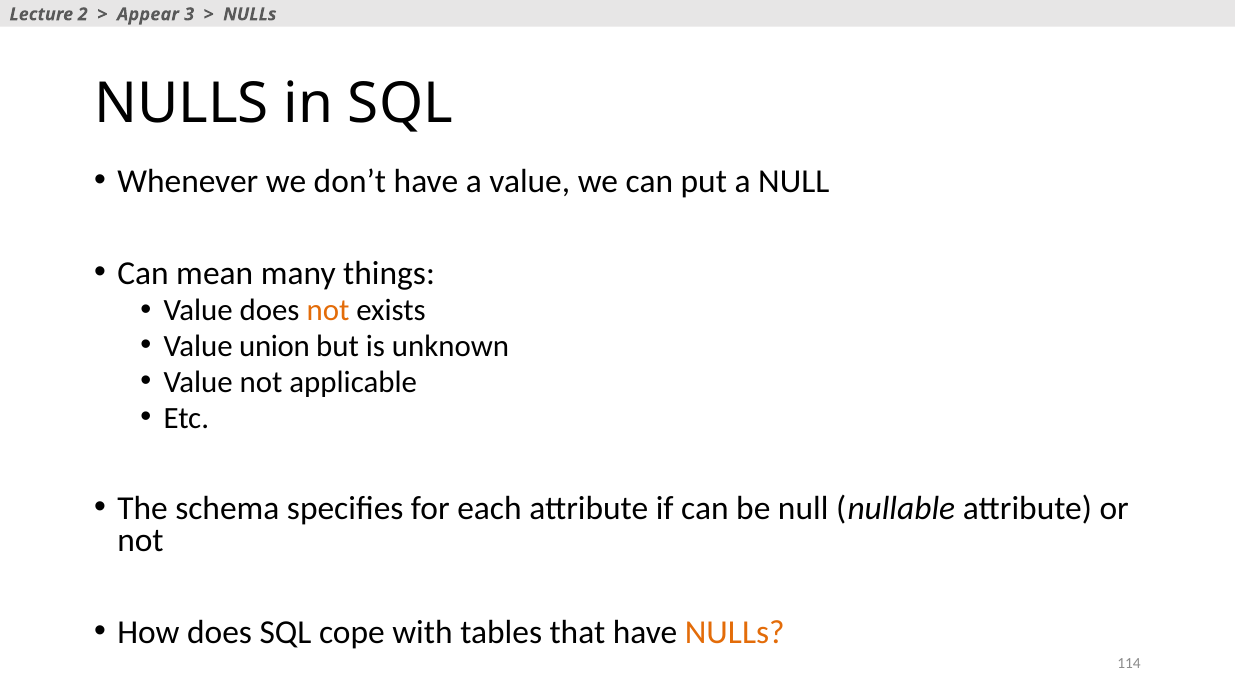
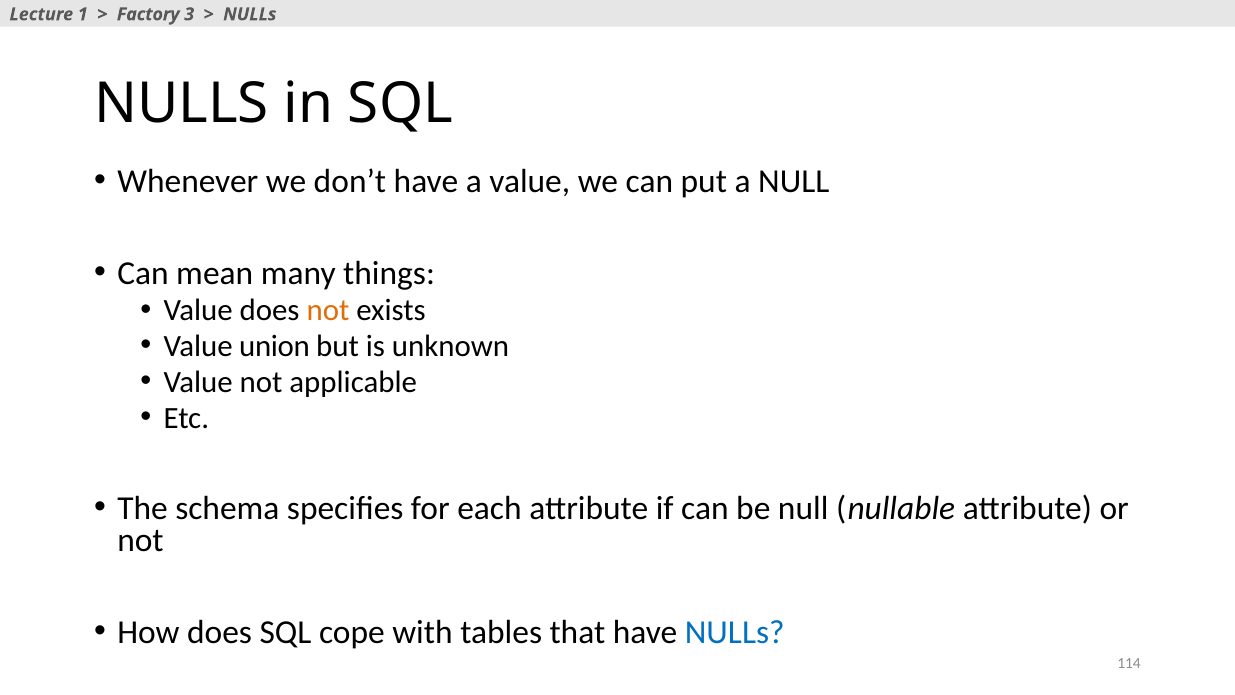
2: 2 -> 1 (83, 14)
Appear: Appear -> Factory (148, 14)
NULLs colour: orange -> blue (735, 632)
